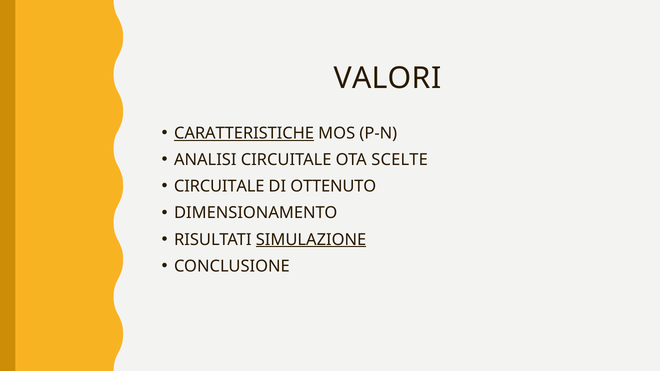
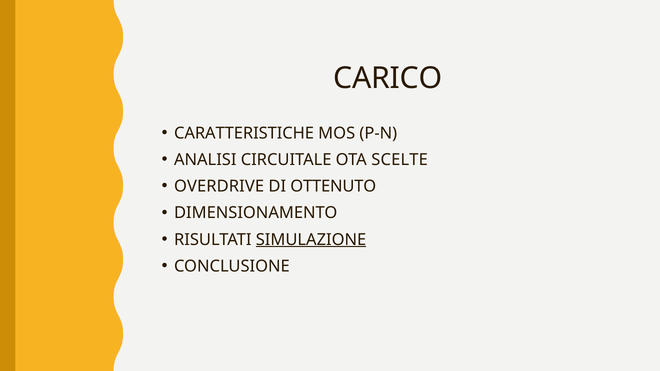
VALORI: VALORI -> CARICO (388, 78)
CARATTERISTICHE underline: present -> none (244, 133)
CIRCUITALE: CIRCUITALE -> OVERDRIVE (219, 187)
